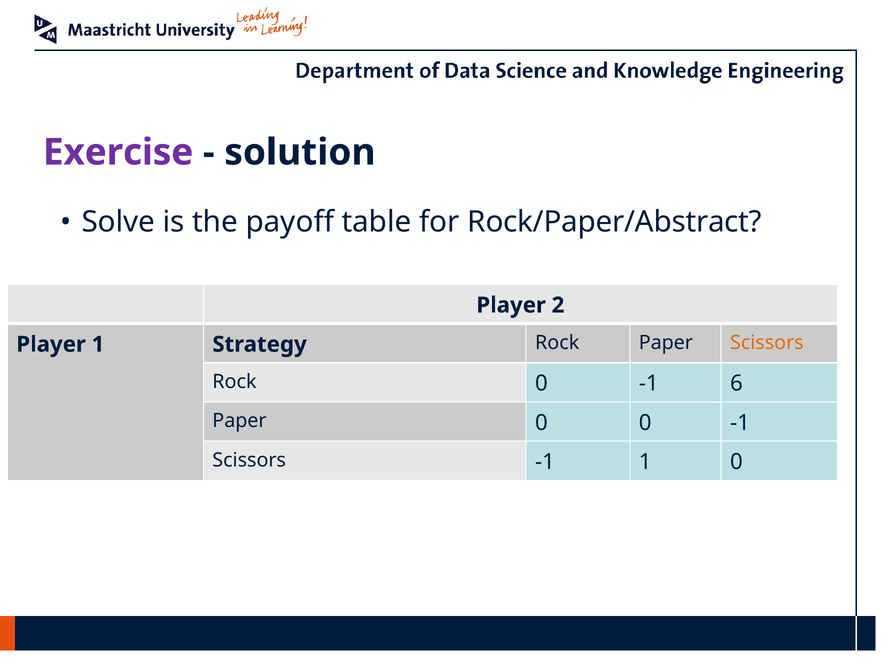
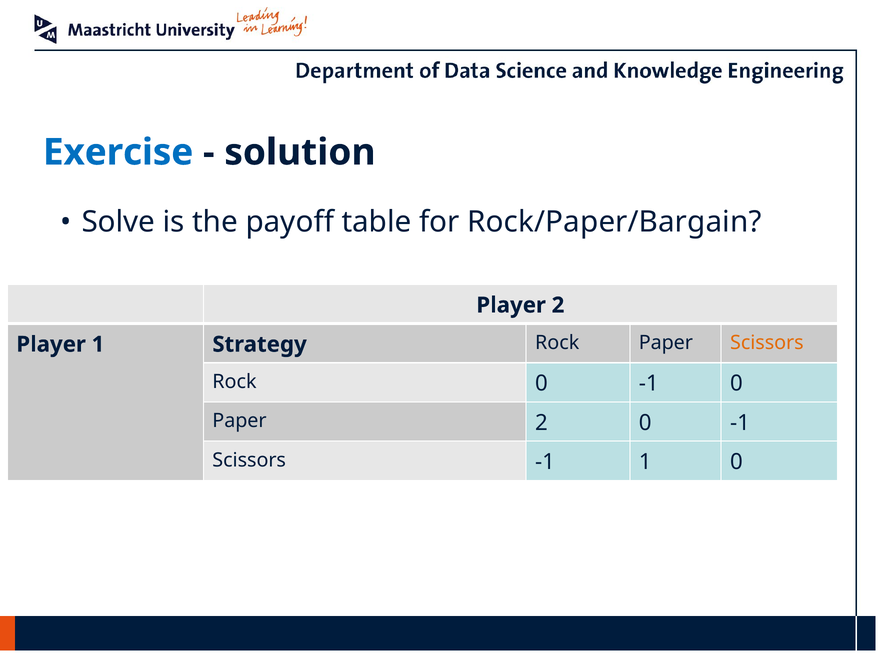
Exercise colour: purple -> blue (118, 152)
Rock/Paper/Abstract: Rock/Paper/Abstract -> Rock/Paper/Bargain (614, 222)
-1 6: 6 -> 0 (736, 384)
Paper 0: 0 -> 2 (541, 423)
